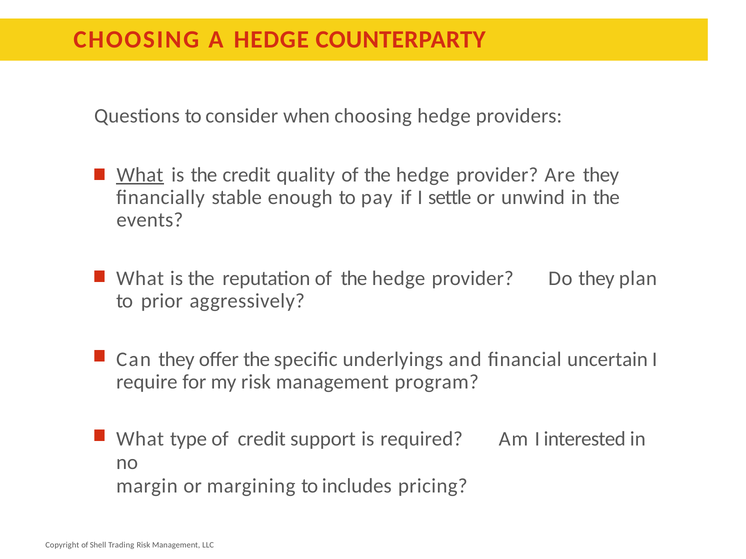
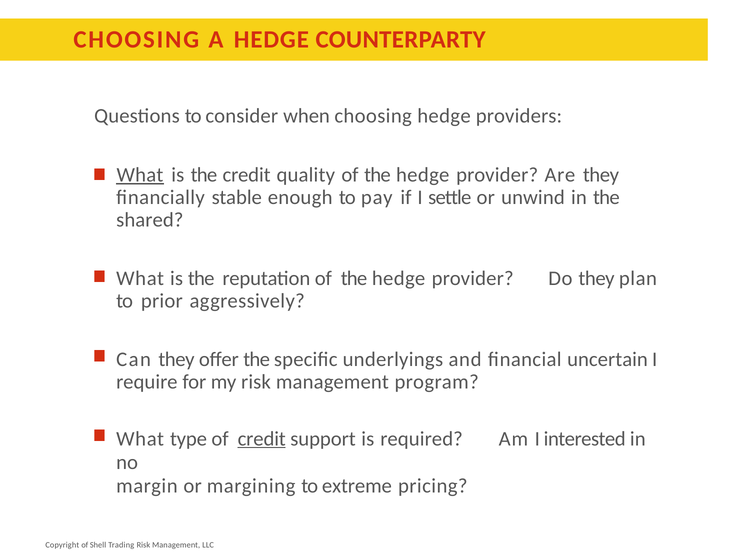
events: events -> shared (150, 220)
credit underline: none -> present (262, 439)
includes: includes -> extreme (357, 486)
